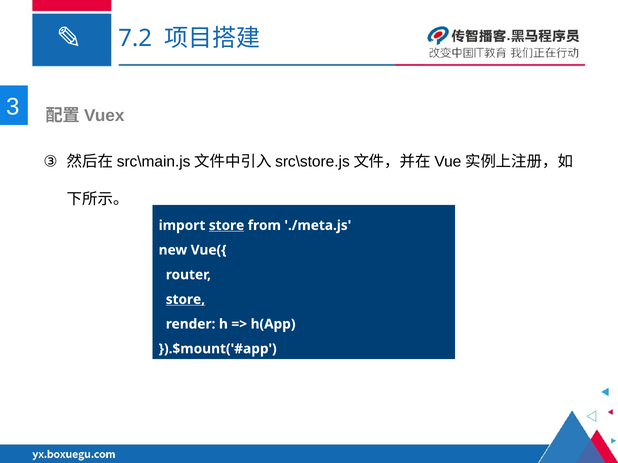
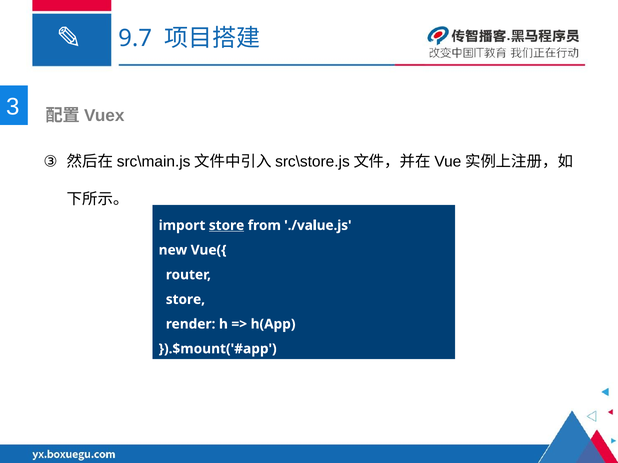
7.2: 7.2 -> 9.7 (135, 38)
./meta.js: ./meta.js -> ./value.js (318, 226)
store underline: present -> none (185, 300)
